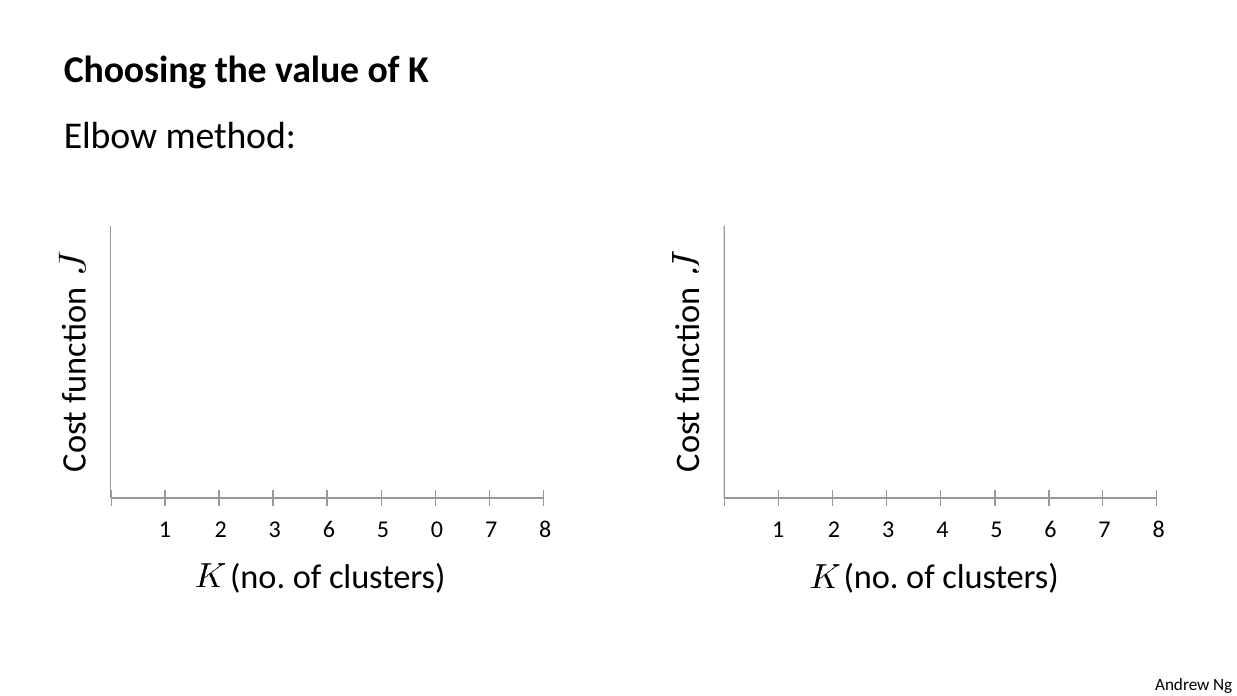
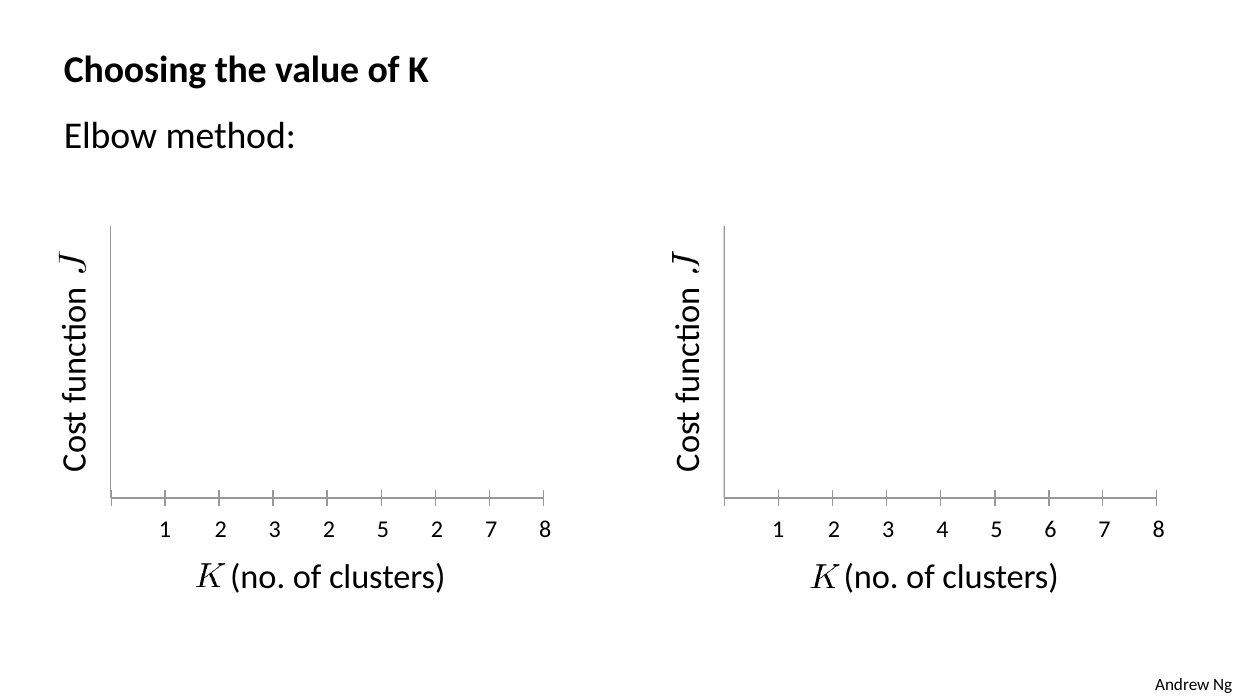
3 6: 6 -> 2 (329, 529)
5 0: 0 -> 2 (437, 529)
